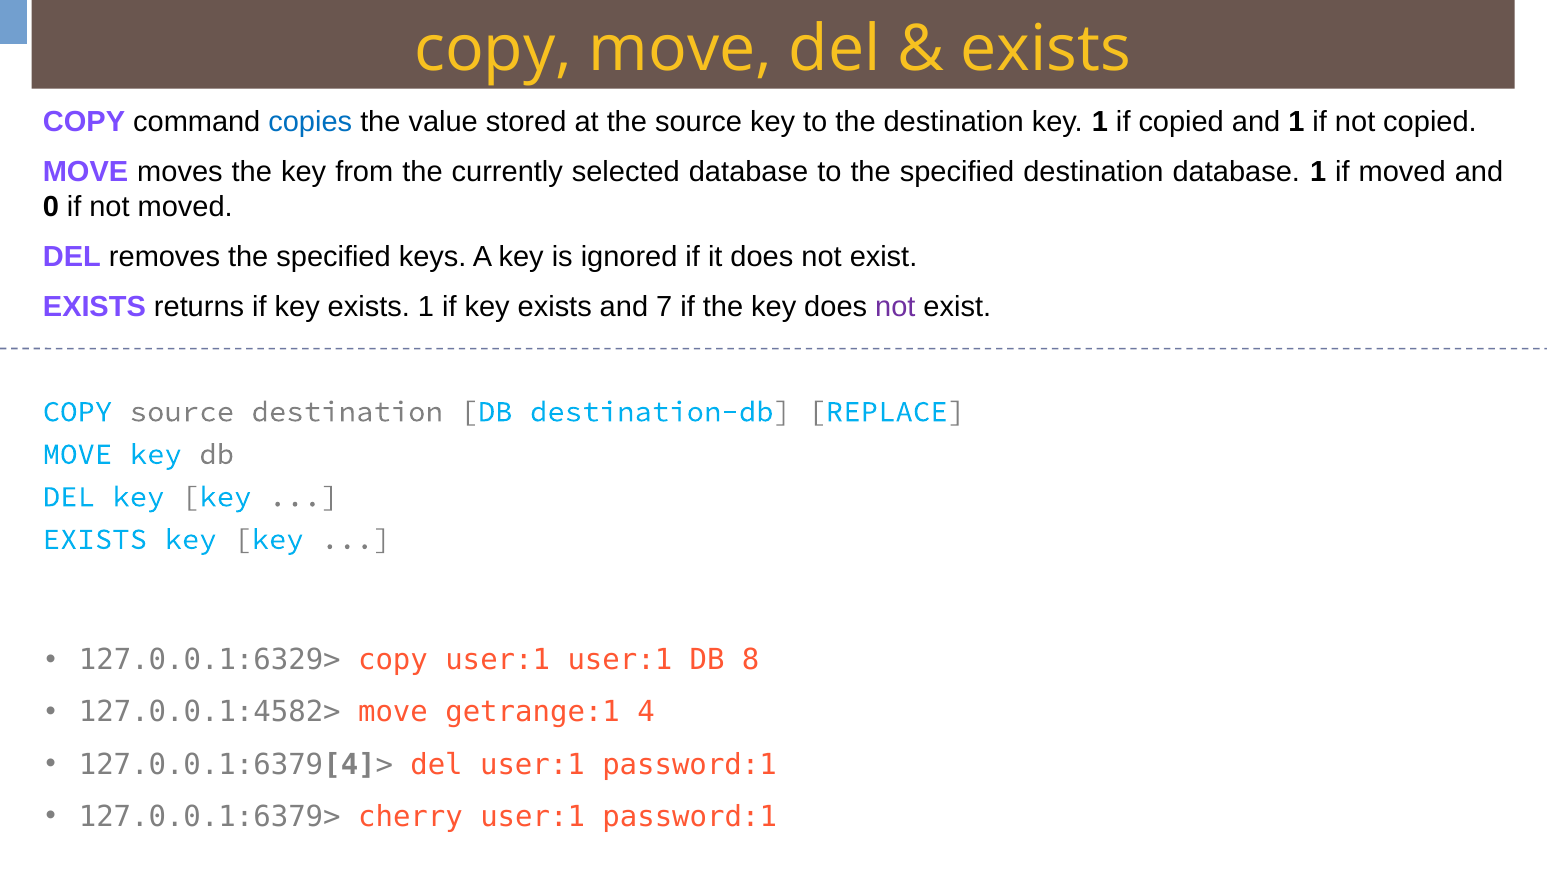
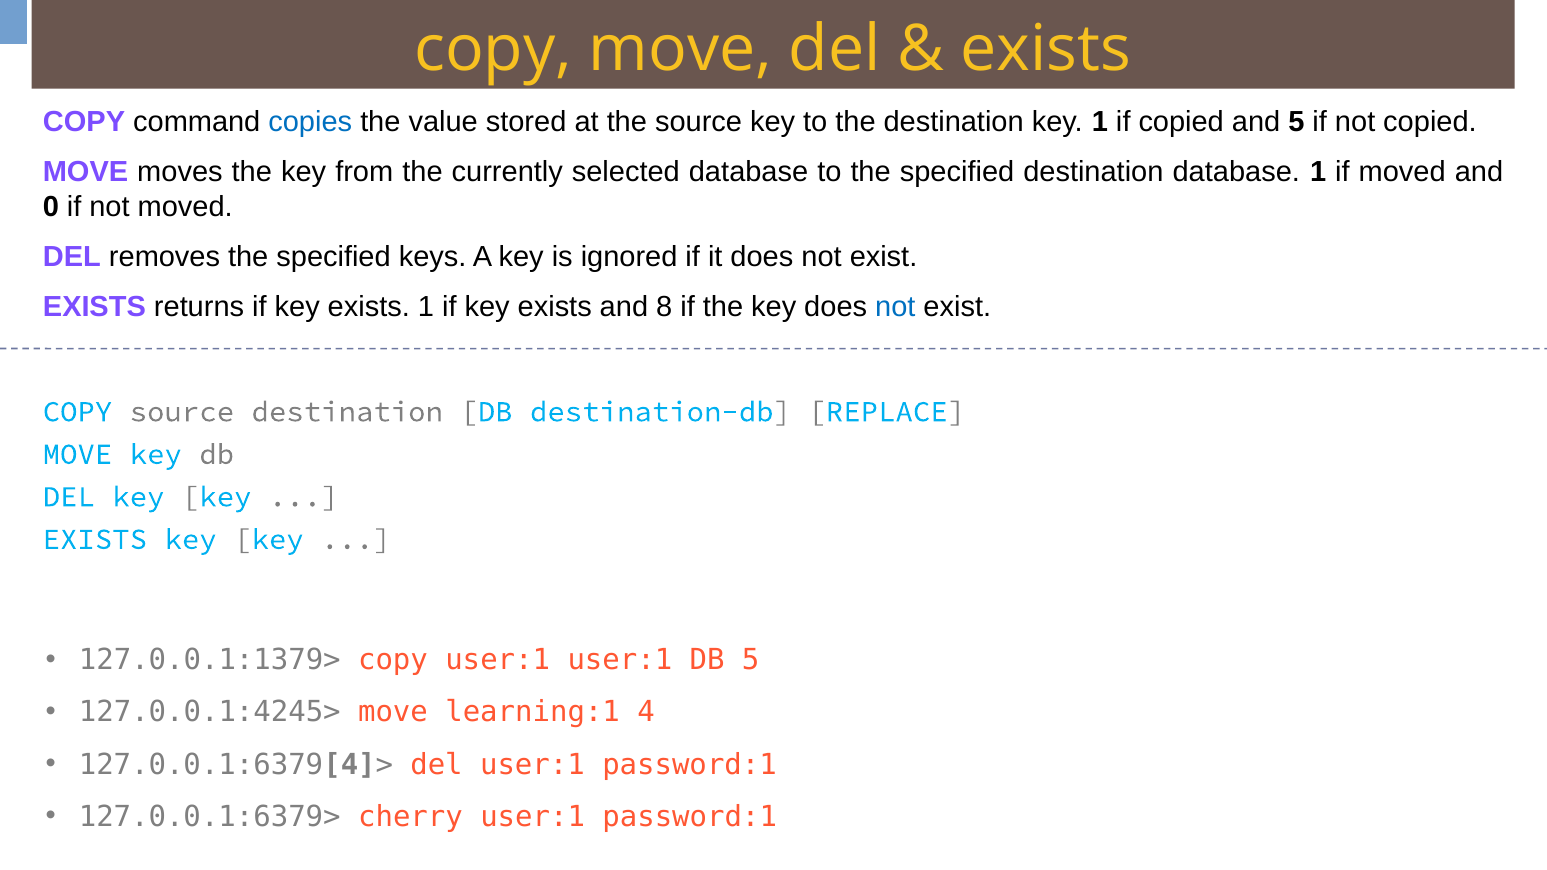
and 1: 1 -> 5 (1297, 122)
7: 7 -> 8 (664, 307)
not colour: purple -> blue (895, 307)
127.0.0.1:6329>: 127.0.0.1:6329> -> 127.0.0.1:1379> (210, 660)
DB 8: 8 -> 5 (751, 660)
127.0.0.1:4582>: 127.0.0.1:4582> -> 127.0.0.1:4245> (210, 712)
getrange:1: getrange:1 -> learning:1 (533, 712)
